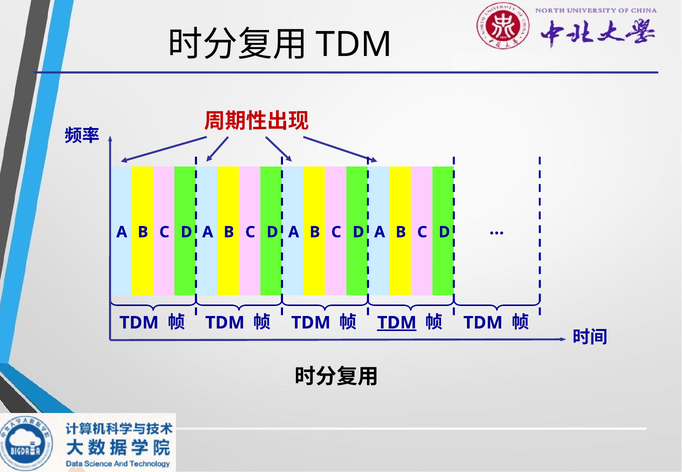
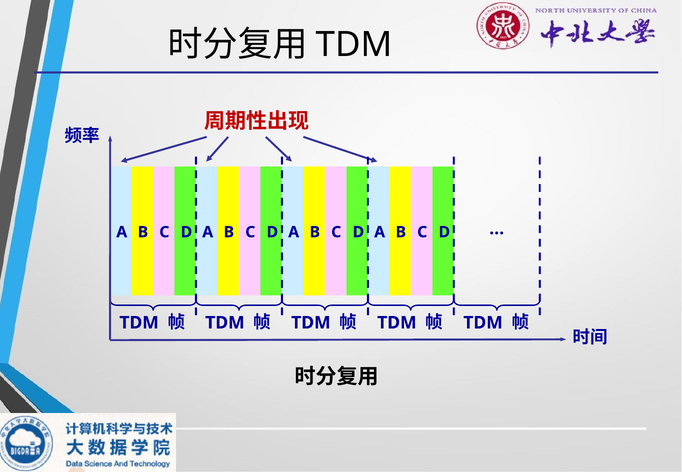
TDM underline: present -> none (397, 323)
